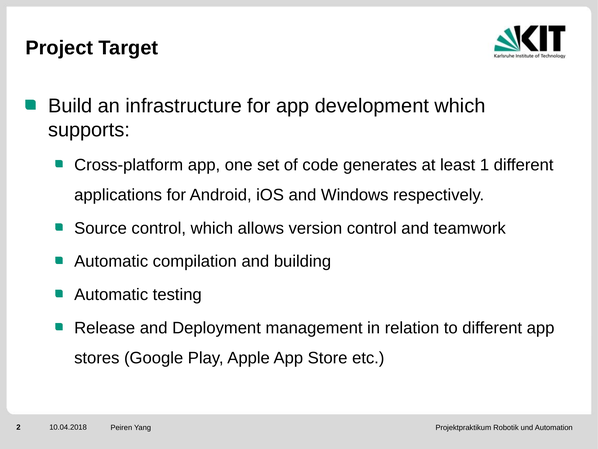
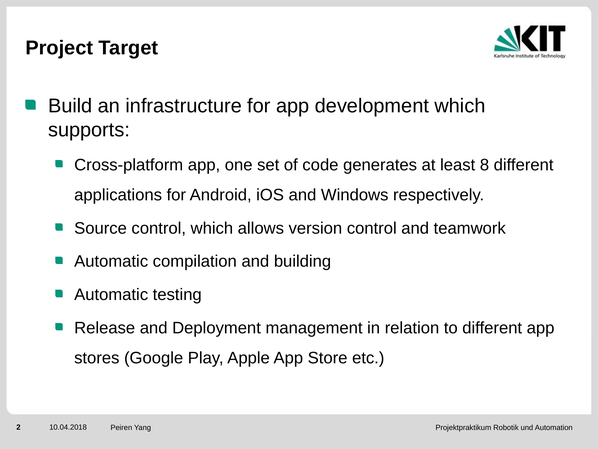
1: 1 -> 8 (484, 165)
